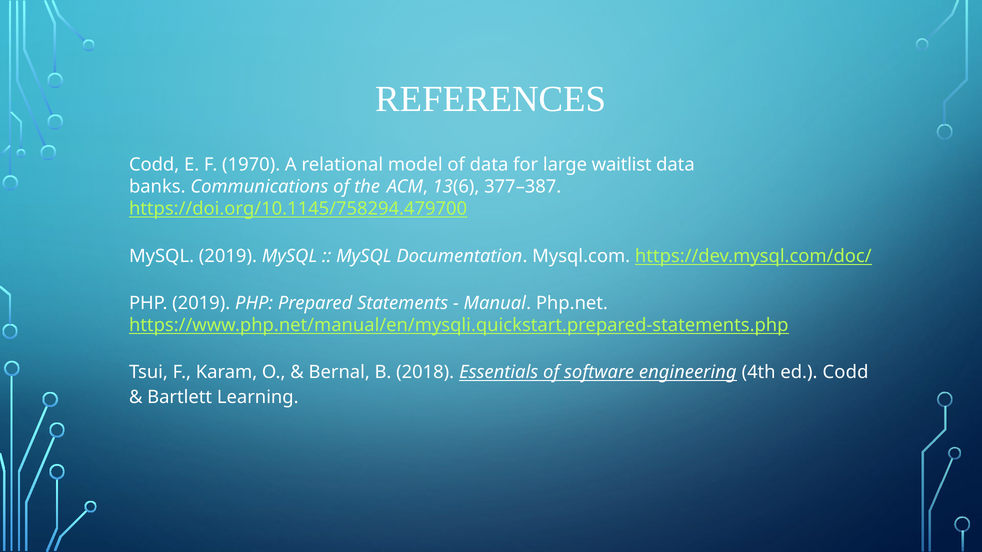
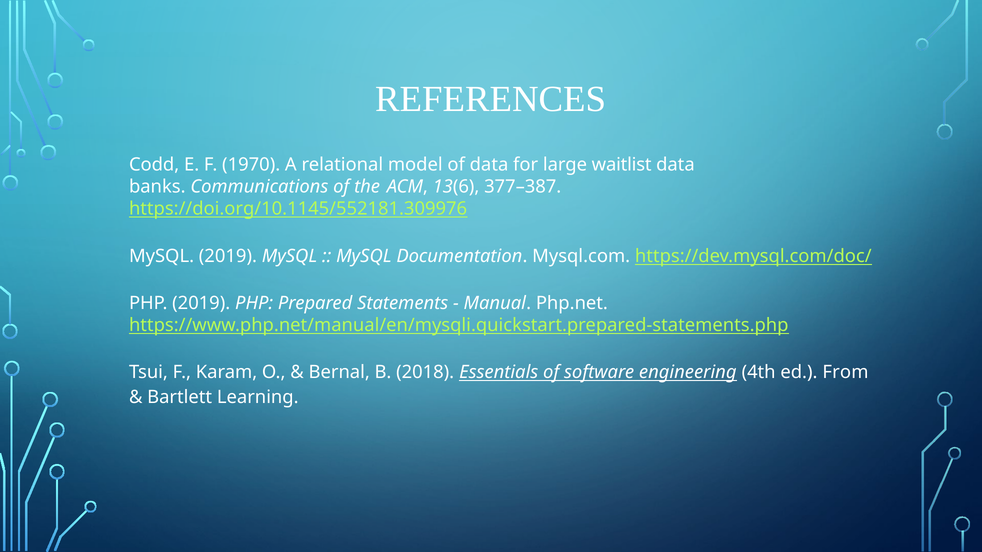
https://doi.org/10.1145/758294.479700: https://doi.org/10.1145/758294.479700 -> https://doi.org/10.1145/552181.309976 (298, 209)
ed Codd: Codd -> From (845, 373)
